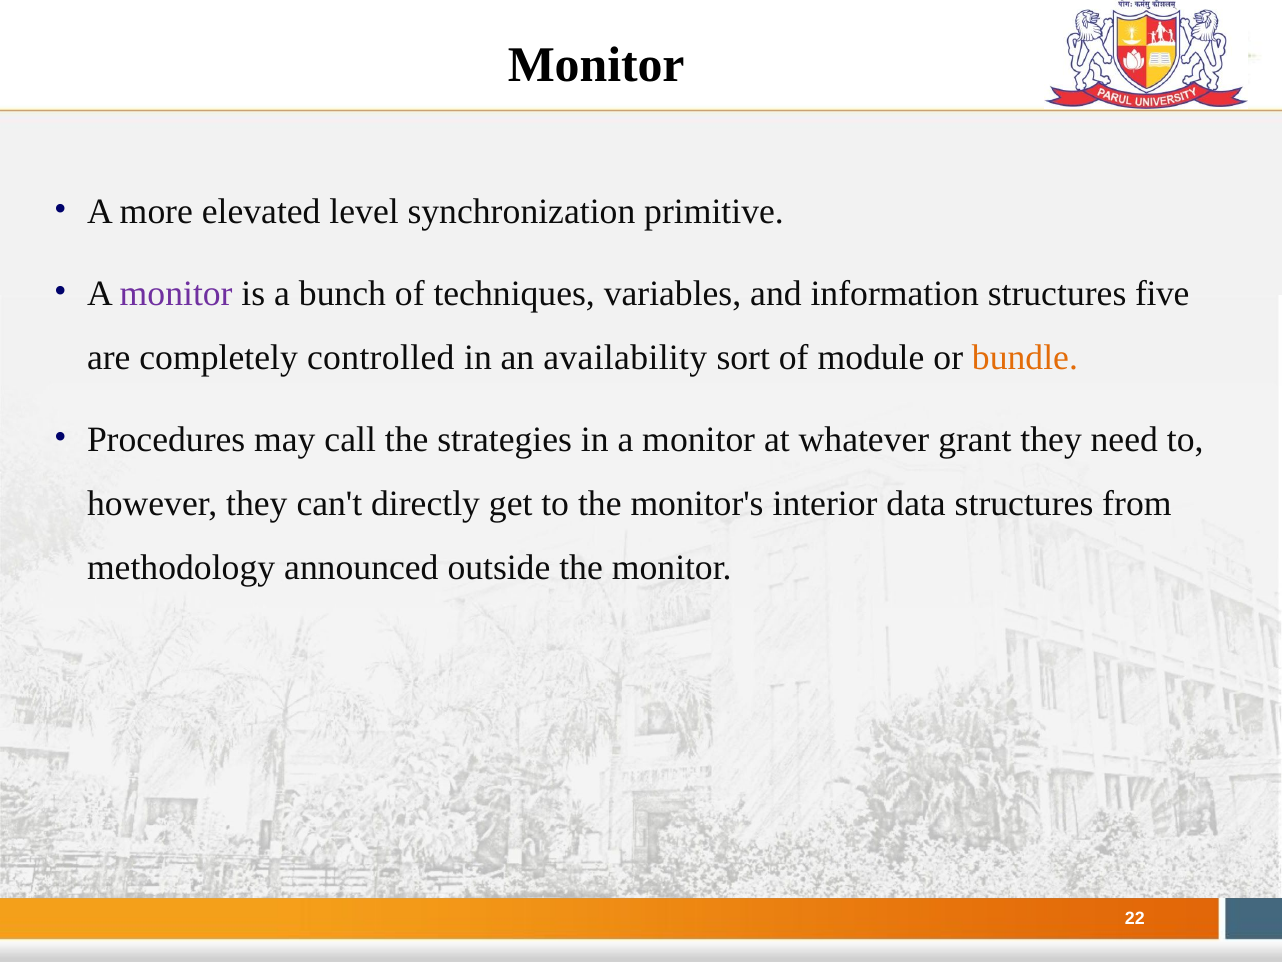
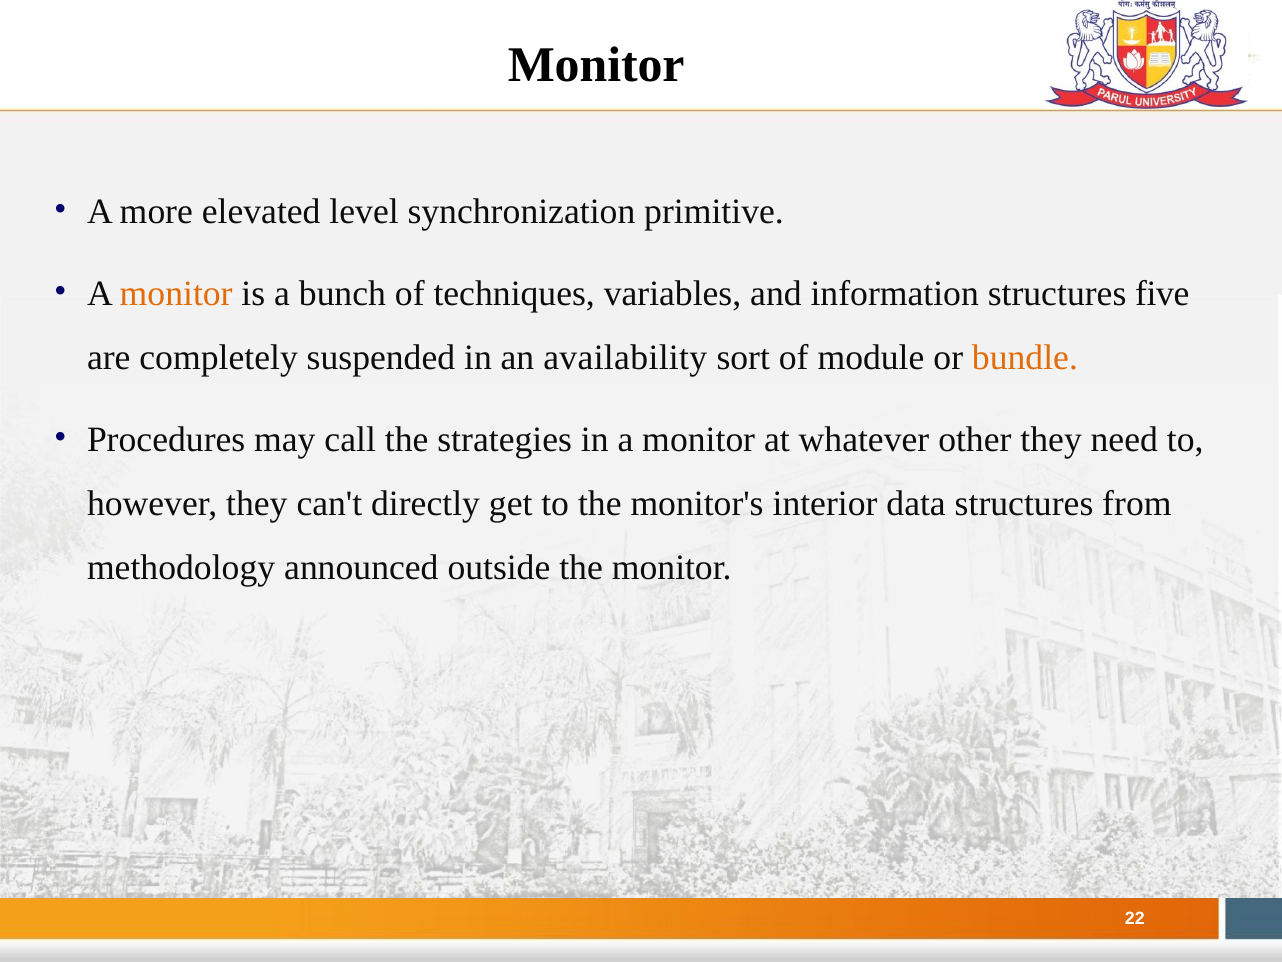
monitor colour: purple -> orange (176, 293)
controlled: controlled -> suspended (381, 357)
grant: grant -> other (975, 439)
